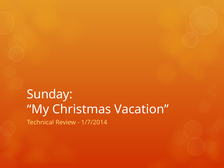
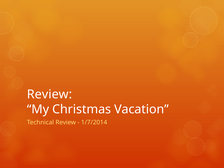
Sunday: Sunday -> Review (50, 94)
